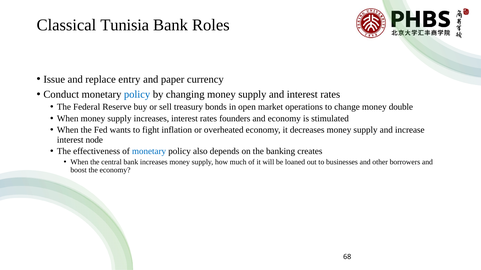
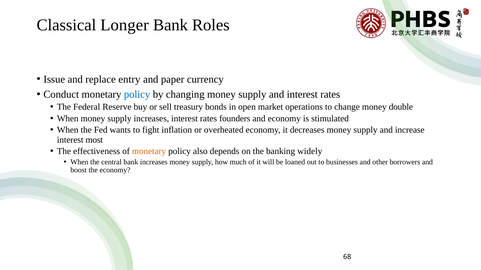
Tunisia: Tunisia -> Longer (125, 25)
node: node -> most (94, 140)
monetary colour: blue -> orange (149, 152)
creates: creates -> widely (310, 152)
